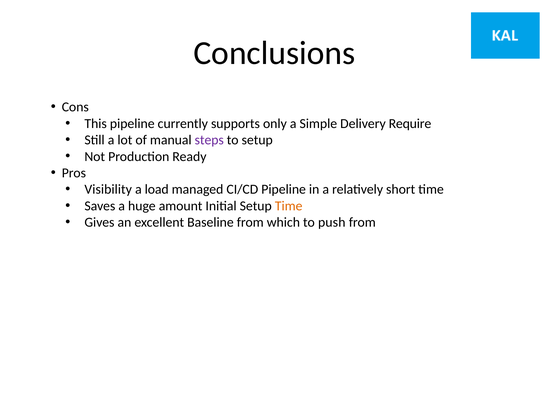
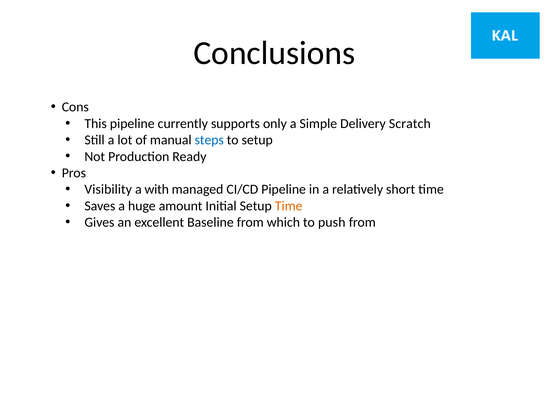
Require: Require -> Scratch (410, 123)
steps colour: purple -> blue (209, 140)
load: load -> with (157, 189)
